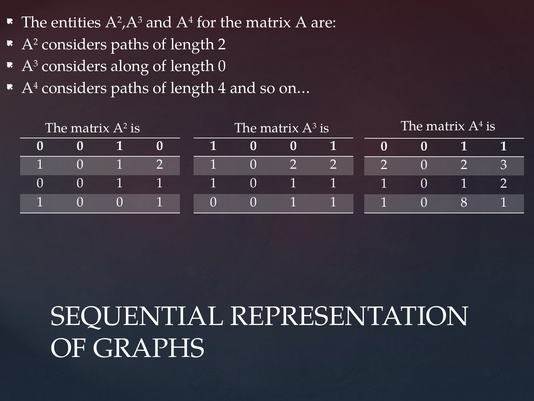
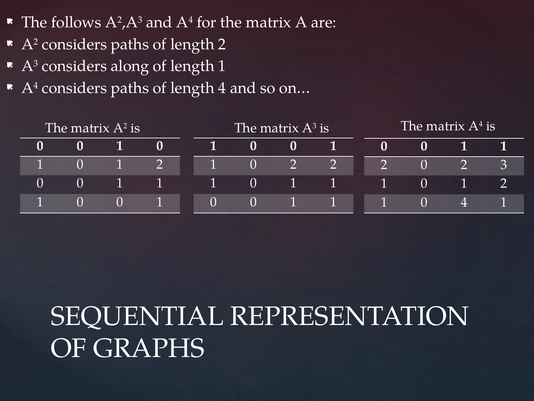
entities: entities -> follows (76, 22)
length 0: 0 -> 1 (222, 66)
0 8: 8 -> 4 (464, 202)
